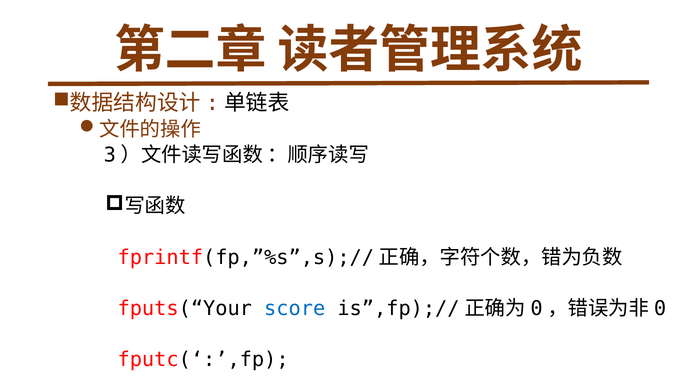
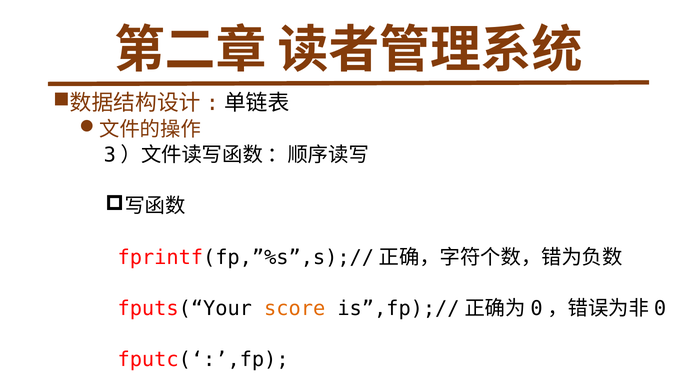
score colour: blue -> orange (295, 309)
